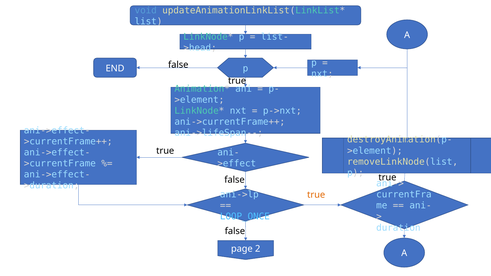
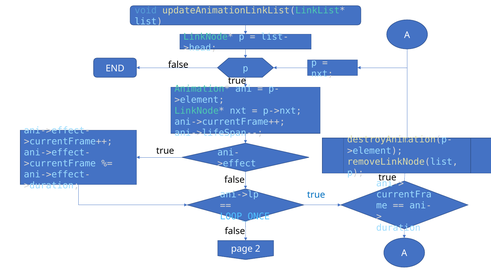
true colour: orange -> blue (316, 195)
